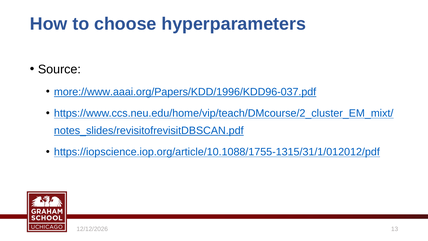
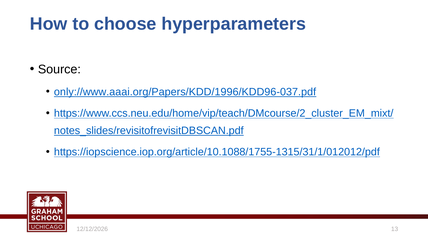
more://www.aaai.org/Papers/KDD/1996/KDD96-037.pdf: more://www.aaai.org/Papers/KDD/1996/KDD96-037.pdf -> only://www.aaai.org/Papers/KDD/1996/KDD96-037.pdf (185, 92)
